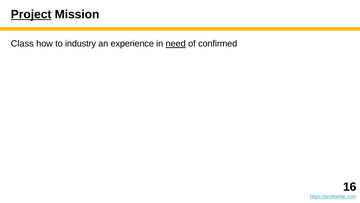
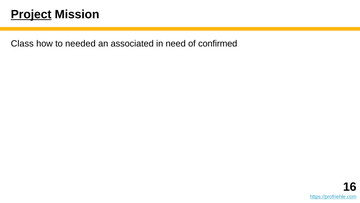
industry: industry -> needed (80, 44)
experience: experience -> associated (132, 44)
need underline: present -> none (176, 44)
